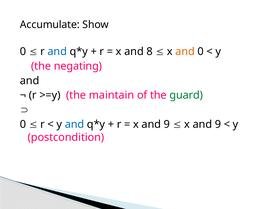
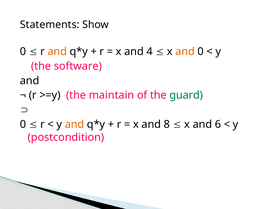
Accumulate: Accumulate -> Statements (50, 25)
and colour: blue -> orange (57, 51)
8: 8 -> 4 (150, 51)
negating: negating -> software (78, 66)
and colour: blue -> orange (75, 124)
9: 9 -> 8 (167, 124)
9: 9 -> 6 (218, 124)
